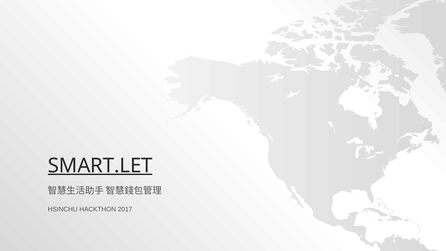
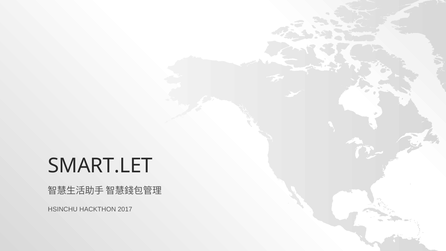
SMART.LET underline: present -> none (100, 166)
